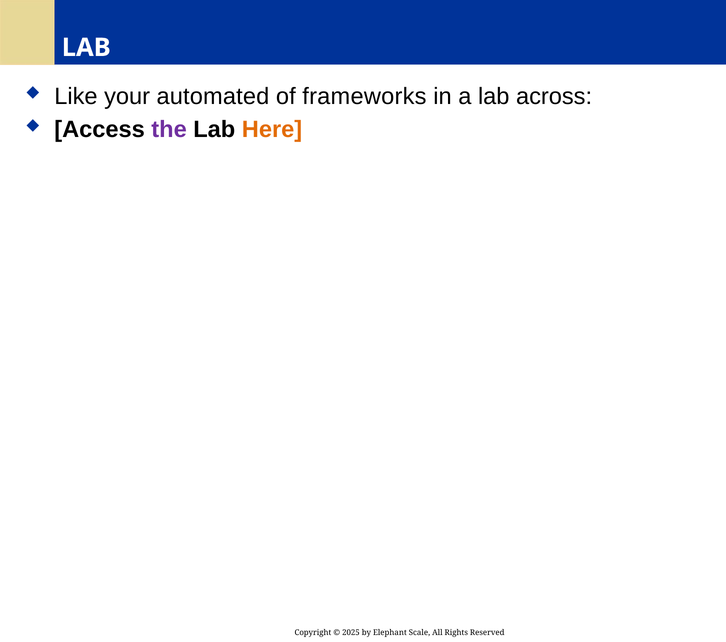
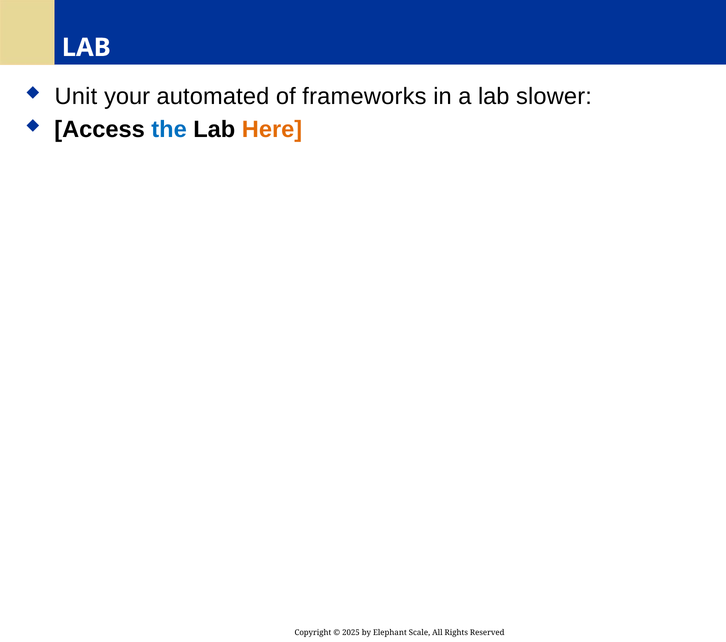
Like: Like -> Unit (76, 96)
across: across -> slower (554, 96)
the colour: purple -> blue (169, 130)
